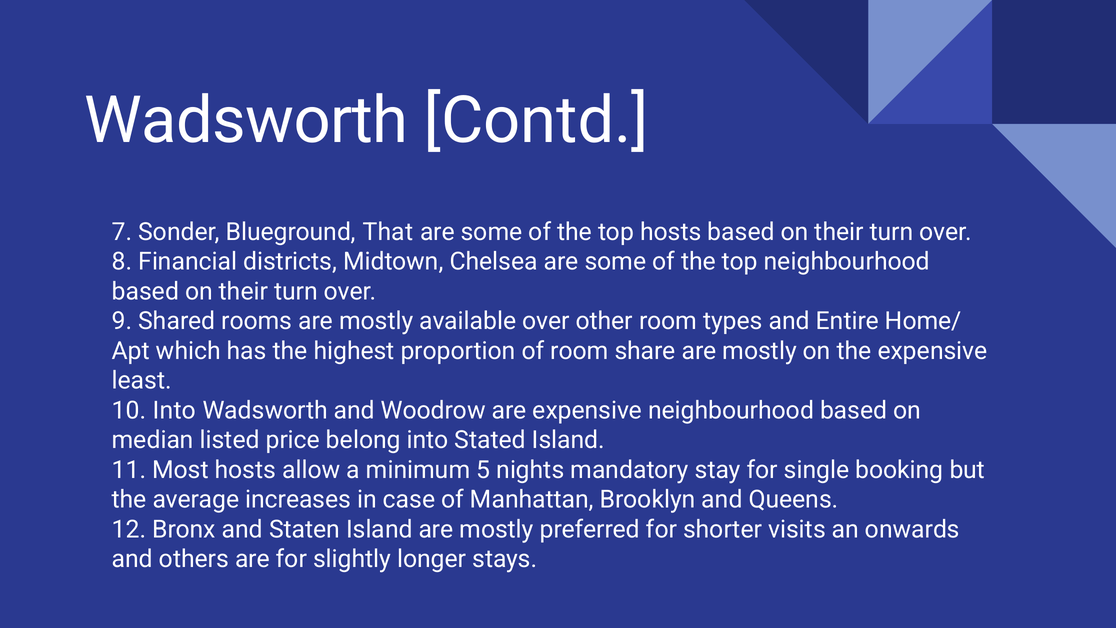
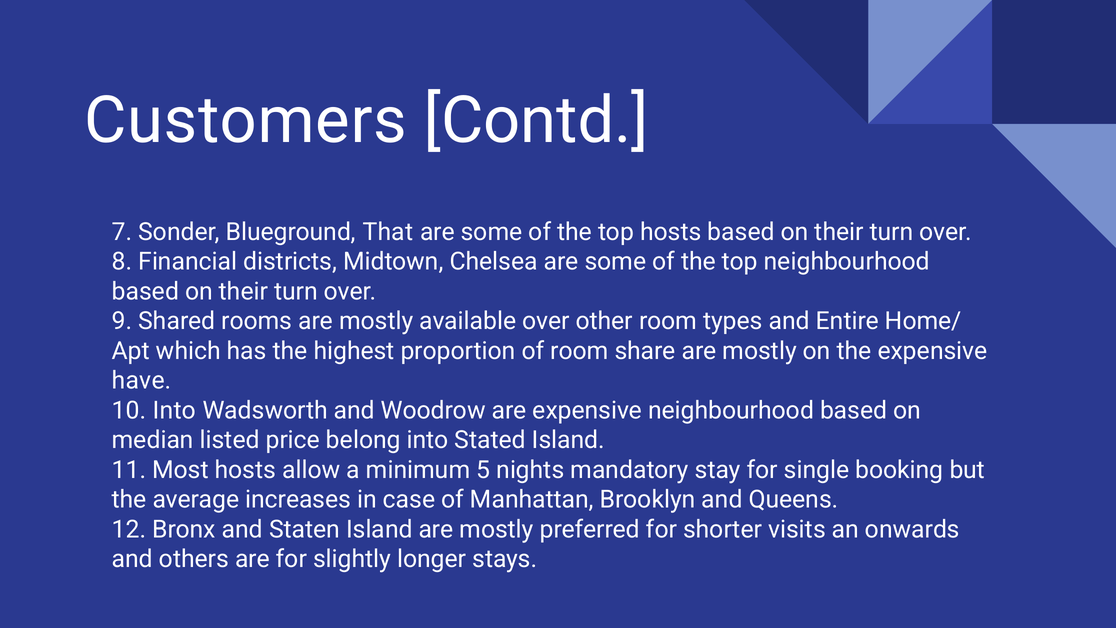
Wadsworth: Wadsworth -> Customers (246, 121)
least: least -> have (142, 381)
